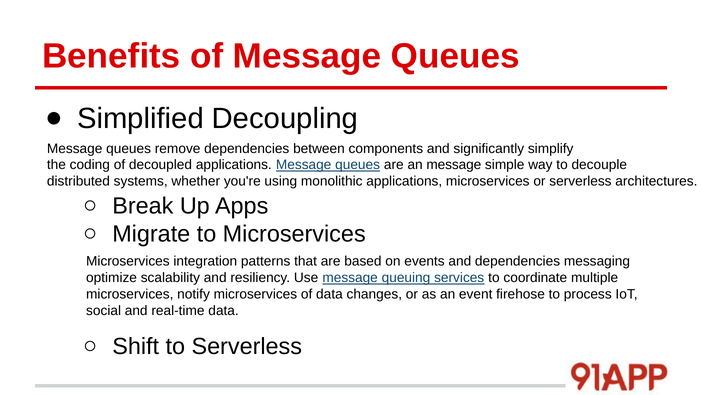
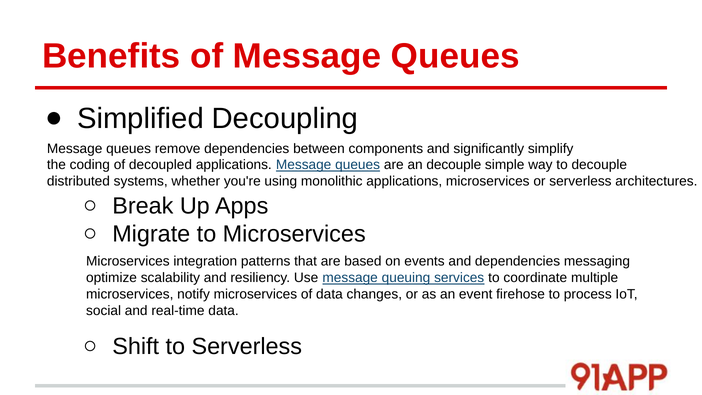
an message: message -> decouple (454, 165)
